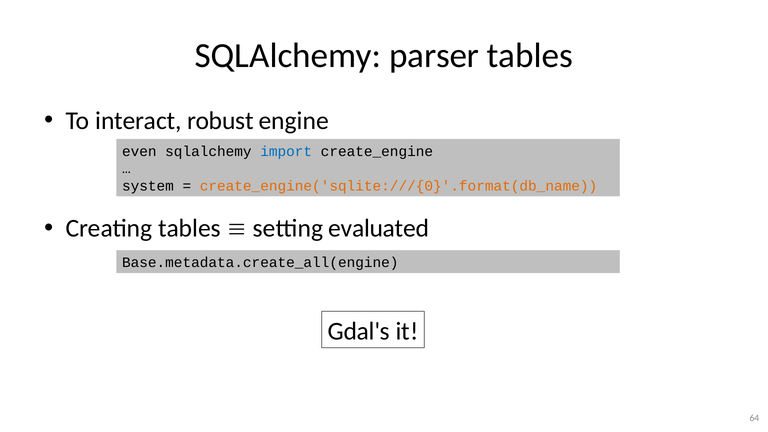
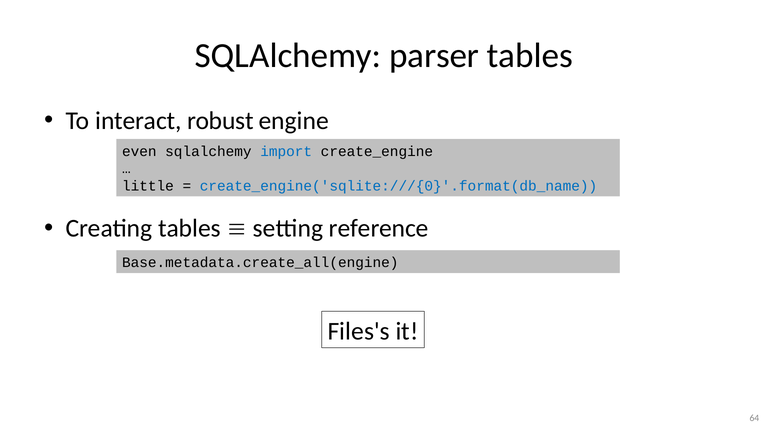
system: system -> little (148, 186)
create_engine('sqlite:///{0}'.format(db_name colour: orange -> blue (399, 186)
evaluated: evaluated -> reference (379, 228)
Gdal's: Gdal's -> Files's (359, 331)
